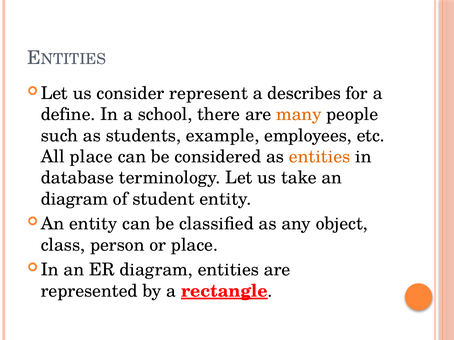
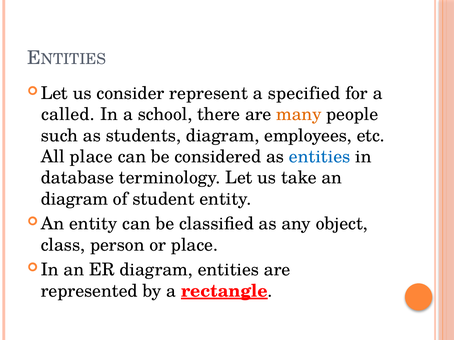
describes: describes -> specified (304, 93)
define: define -> called (68, 115)
students example: example -> diagram (223, 136)
entities colour: orange -> blue (320, 157)
